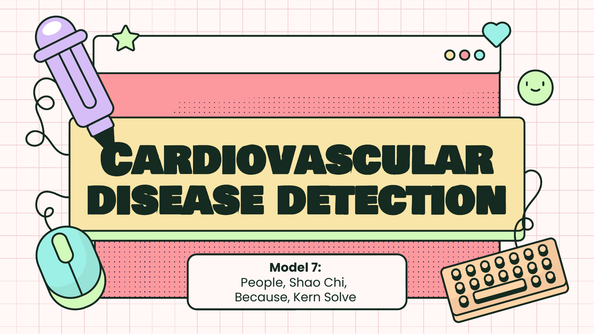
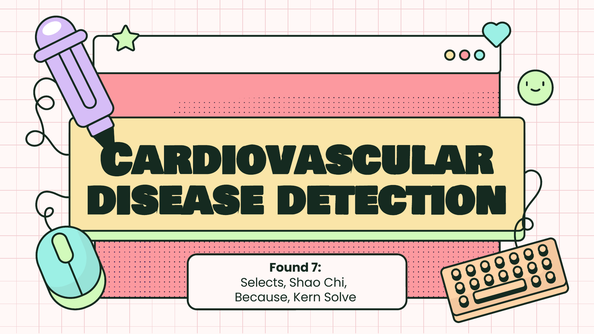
Model: Model -> Found (289, 268)
People: People -> Selects (263, 283)
